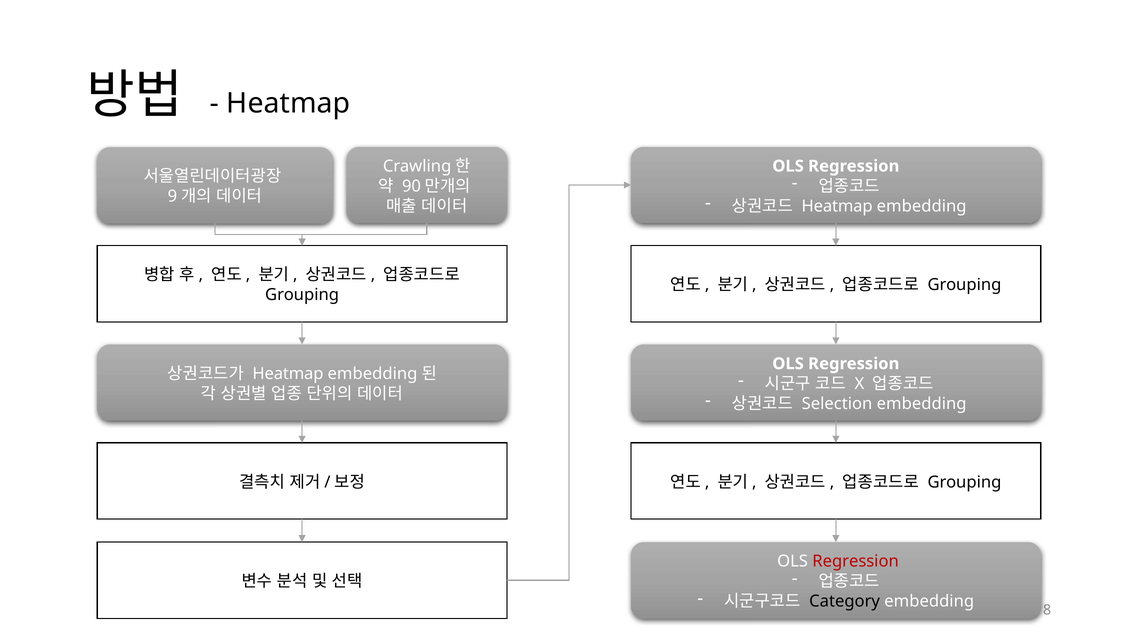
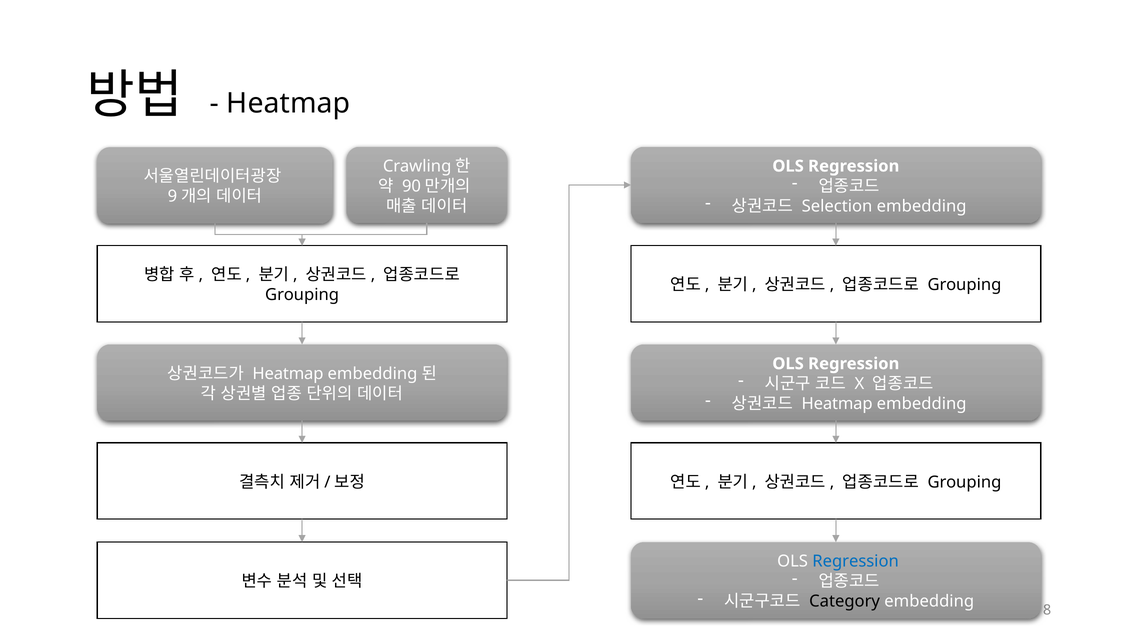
Heatmap: Heatmap -> Selection (837, 206)
Selection: Selection -> Heatmap (837, 404)
Regression colour: red -> blue (856, 562)
